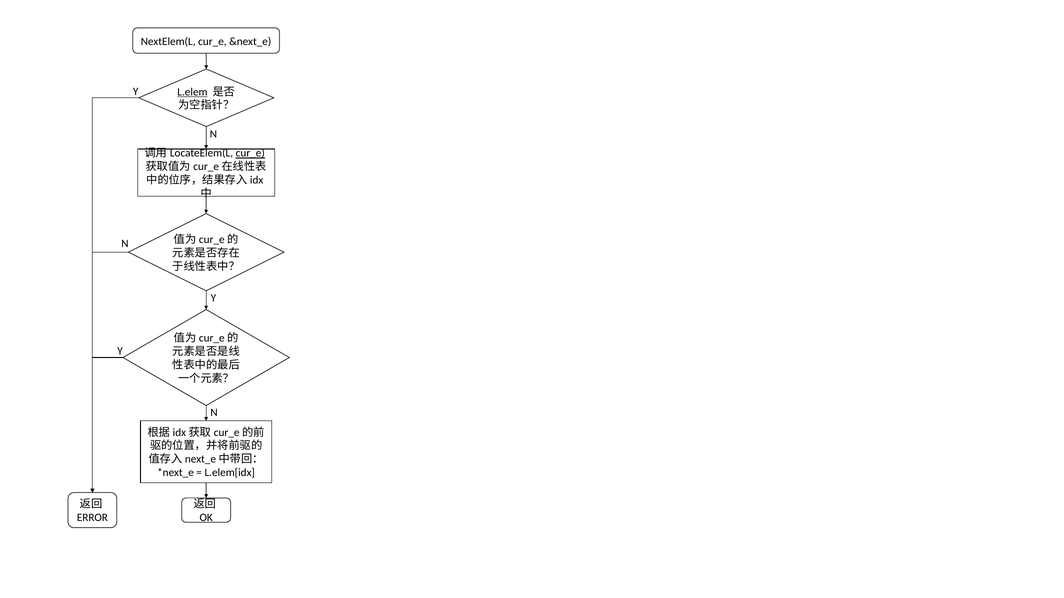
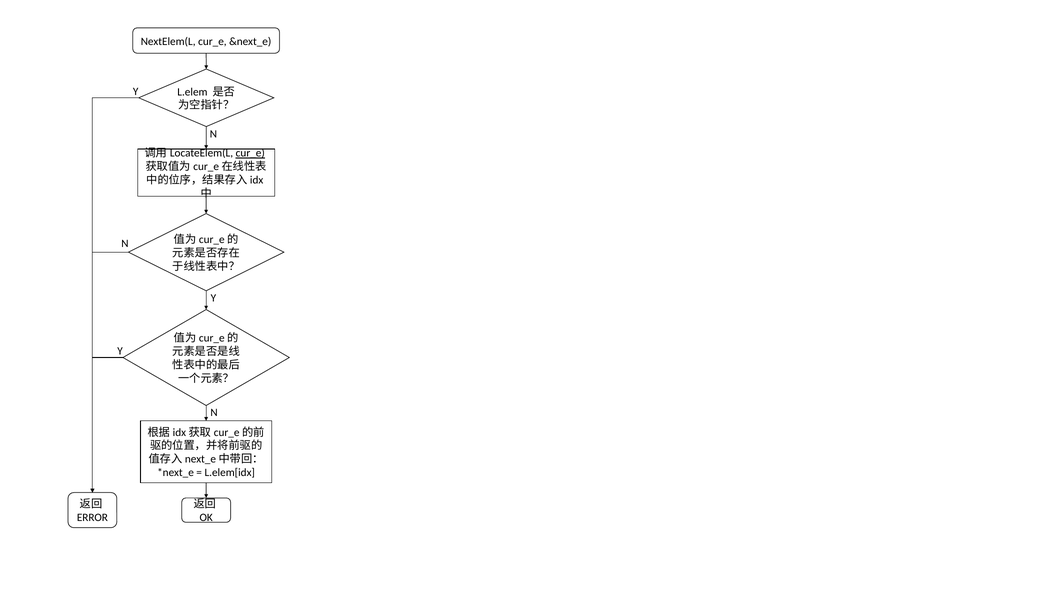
L.elem underline: present -> none (192, 92)
